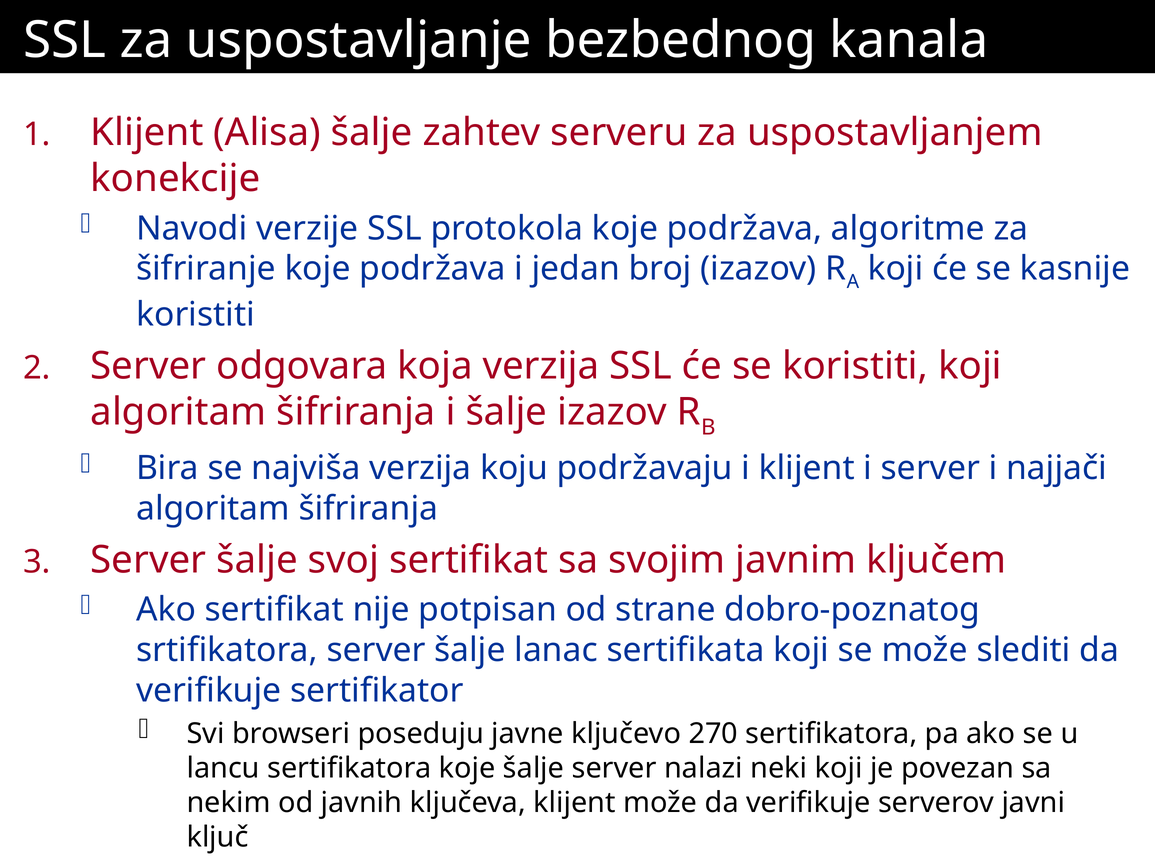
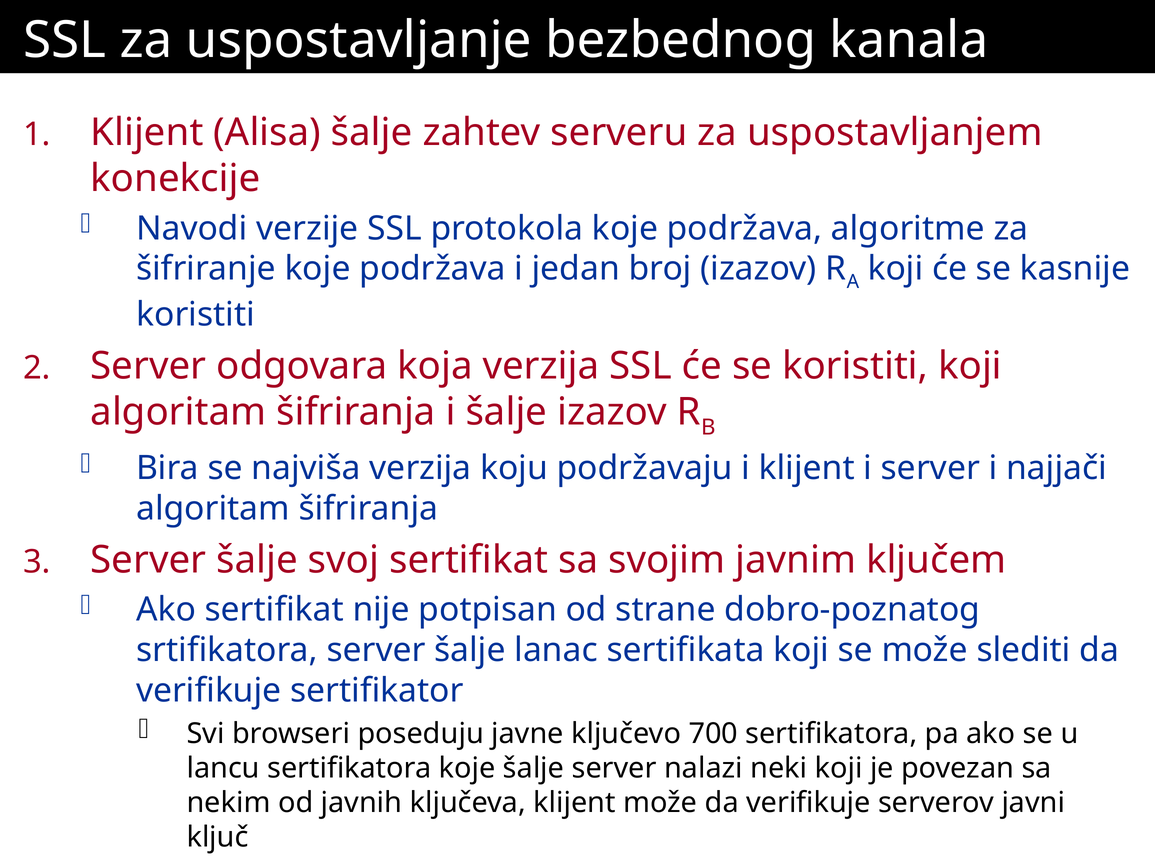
270: 270 -> 700 (713, 734)
